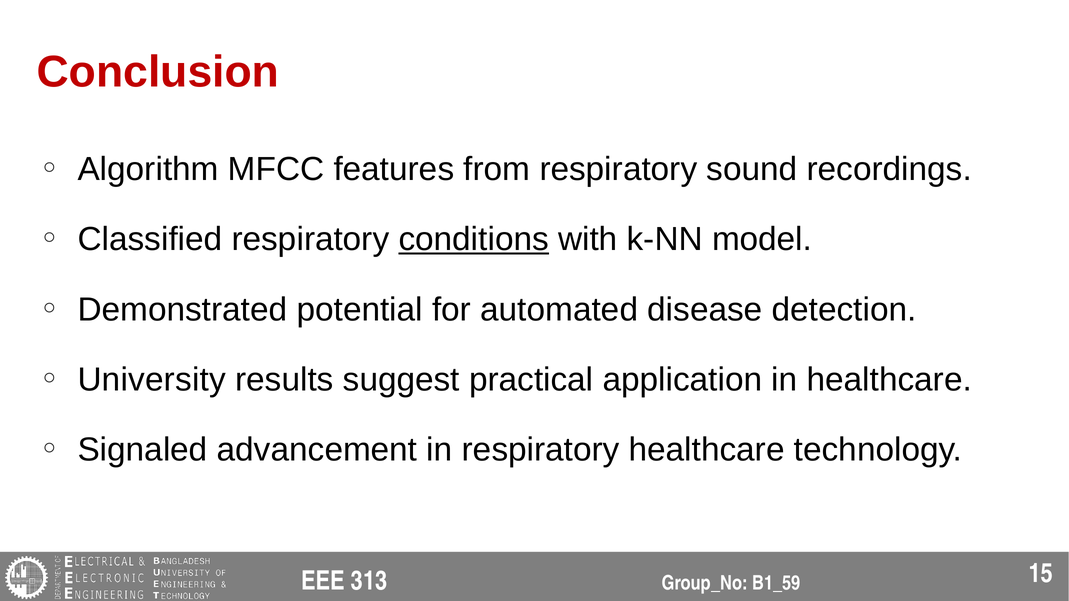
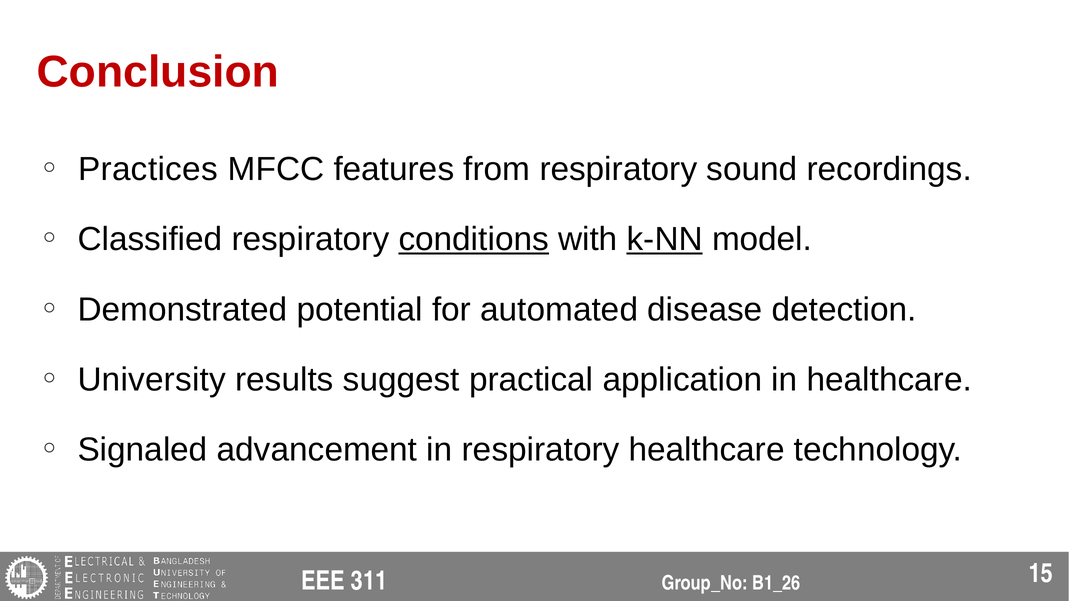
Algorithm: Algorithm -> Practices (148, 169)
k-NN underline: none -> present (665, 239)
313: 313 -> 311 (369, 581)
B1_59: B1_59 -> B1_26 (776, 583)
